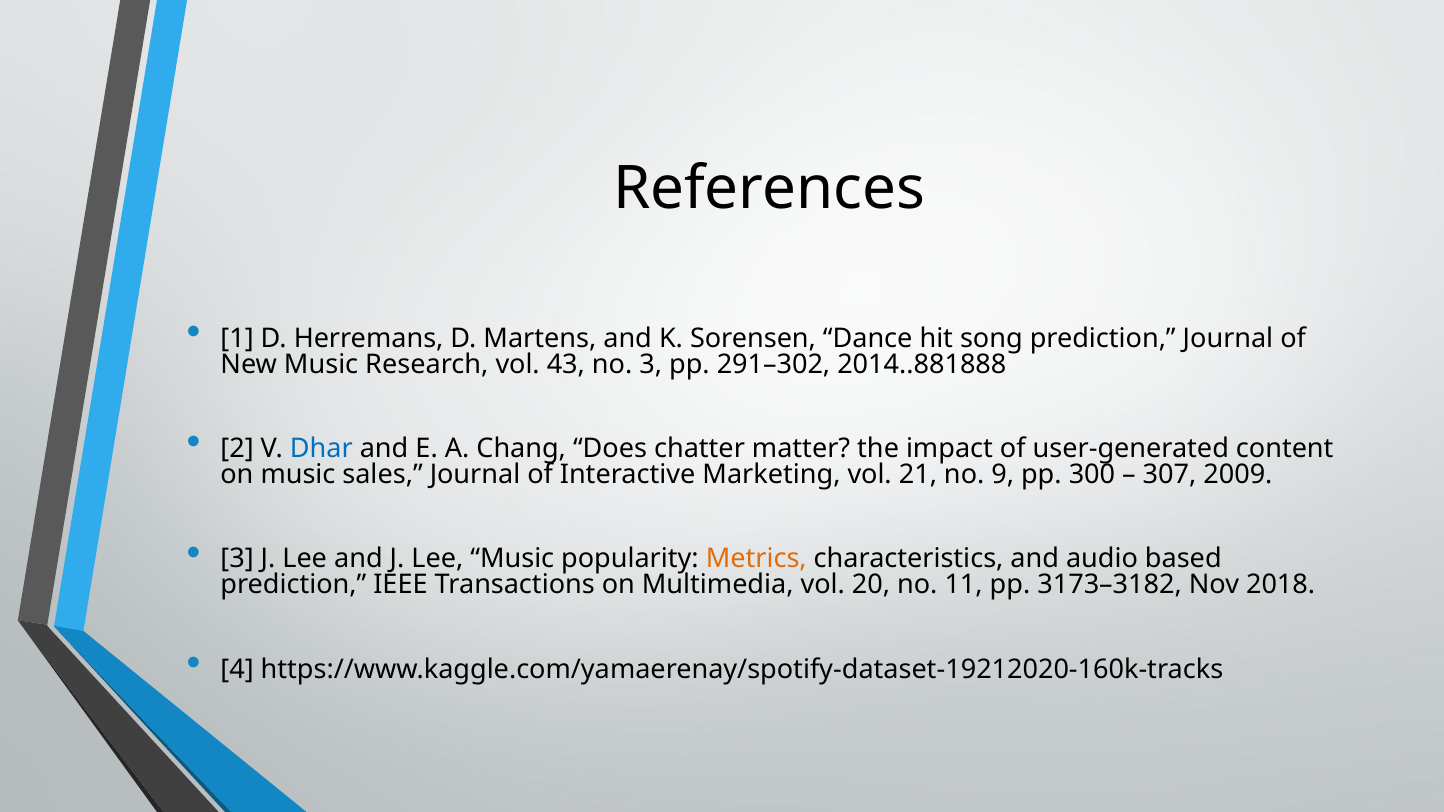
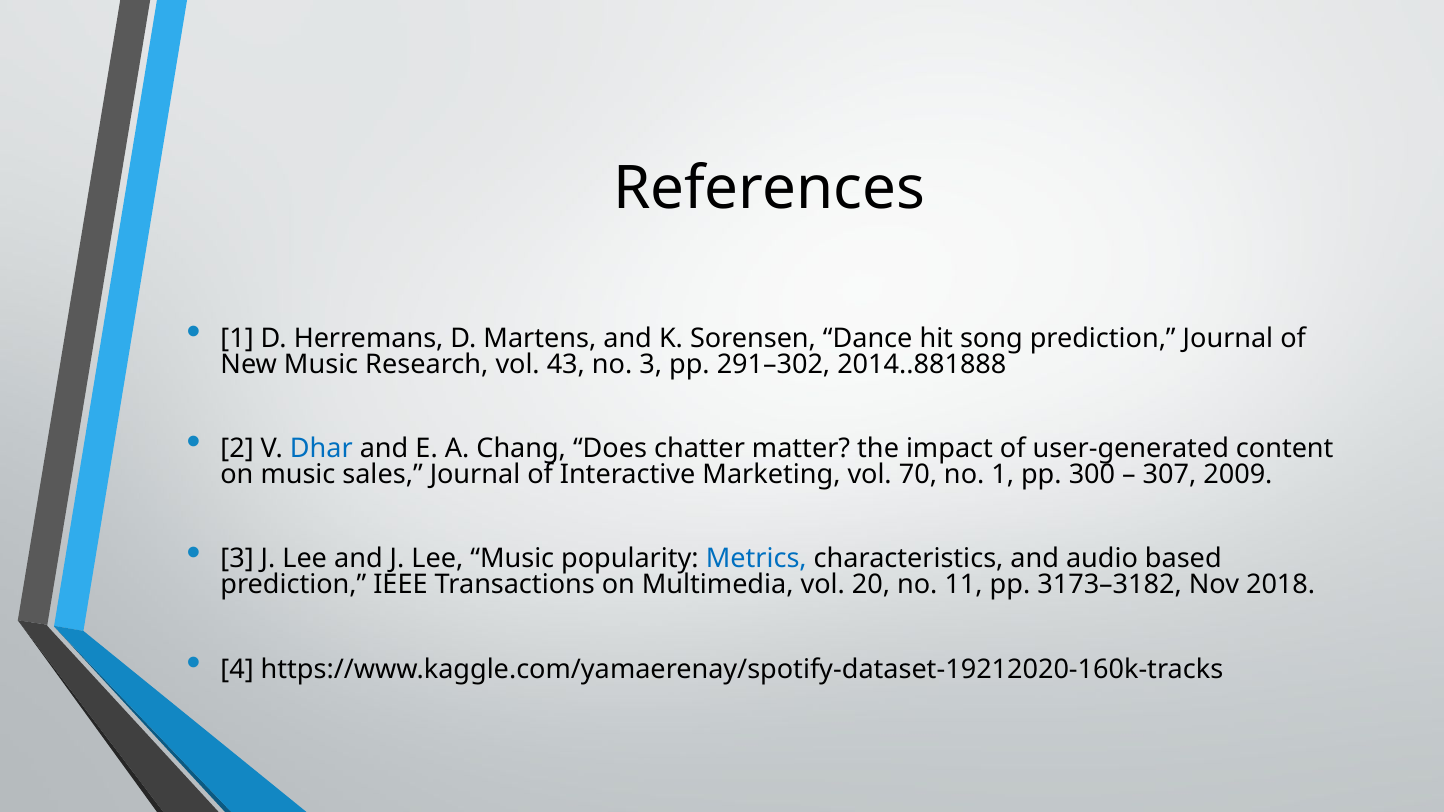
21: 21 -> 70 (918, 475)
no 9: 9 -> 1 (1003, 475)
Metrics colour: orange -> blue (756, 559)
